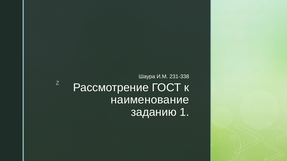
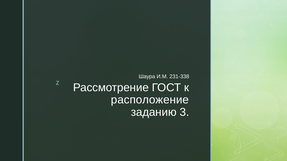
наименование: наименование -> расположение (150, 100)
1: 1 -> 3 (184, 112)
